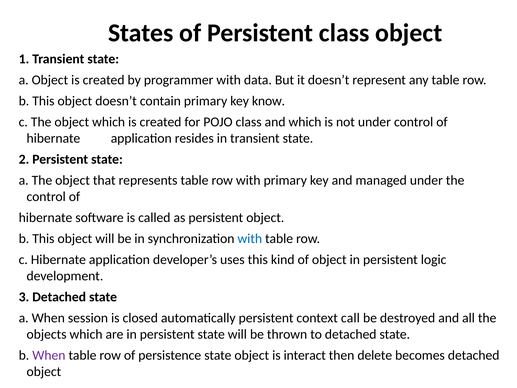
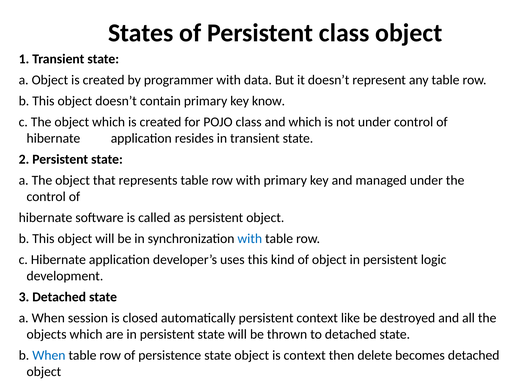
call: call -> like (350, 318)
When colour: purple -> blue (49, 355)
is interact: interact -> context (305, 355)
